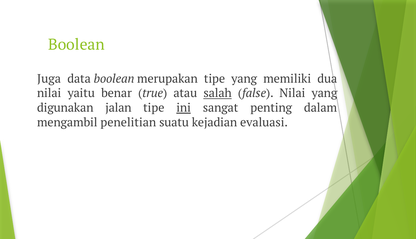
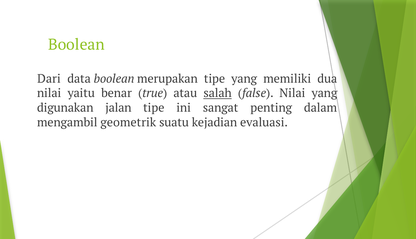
Juga: Juga -> Dari (49, 79)
ini underline: present -> none (184, 108)
penelitian: penelitian -> geometrik (128, 122)
